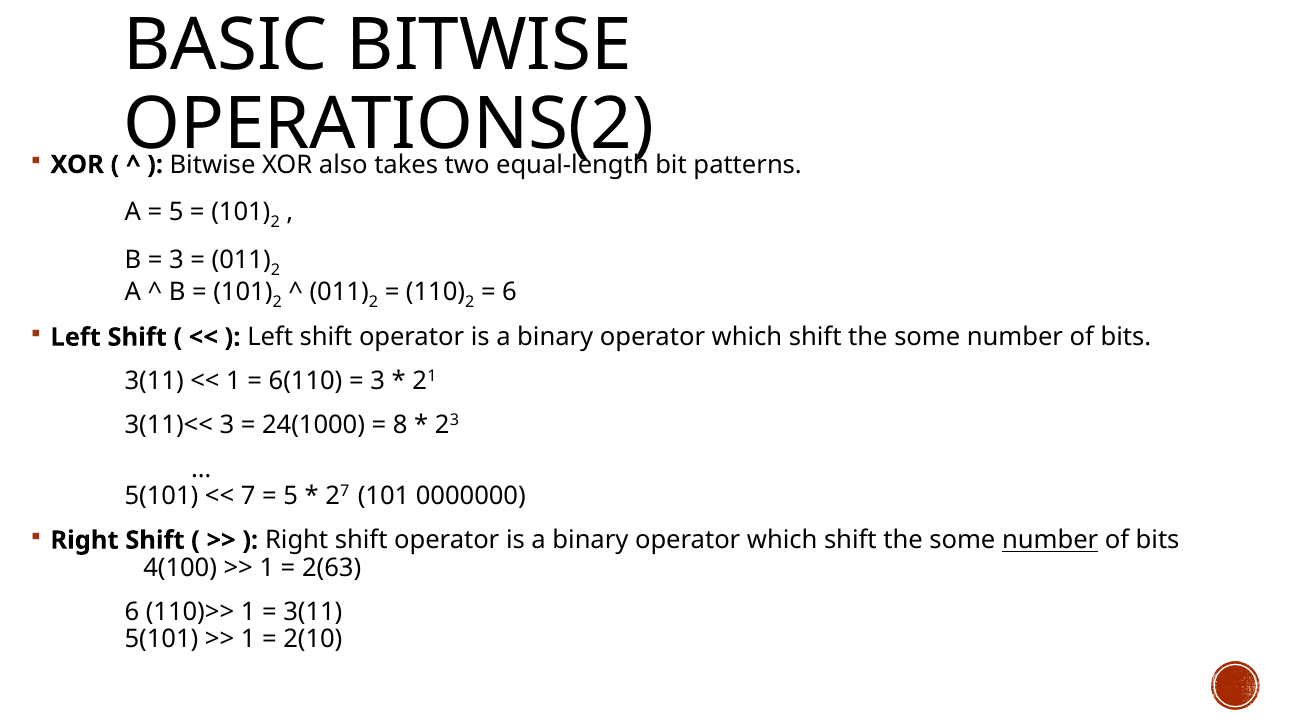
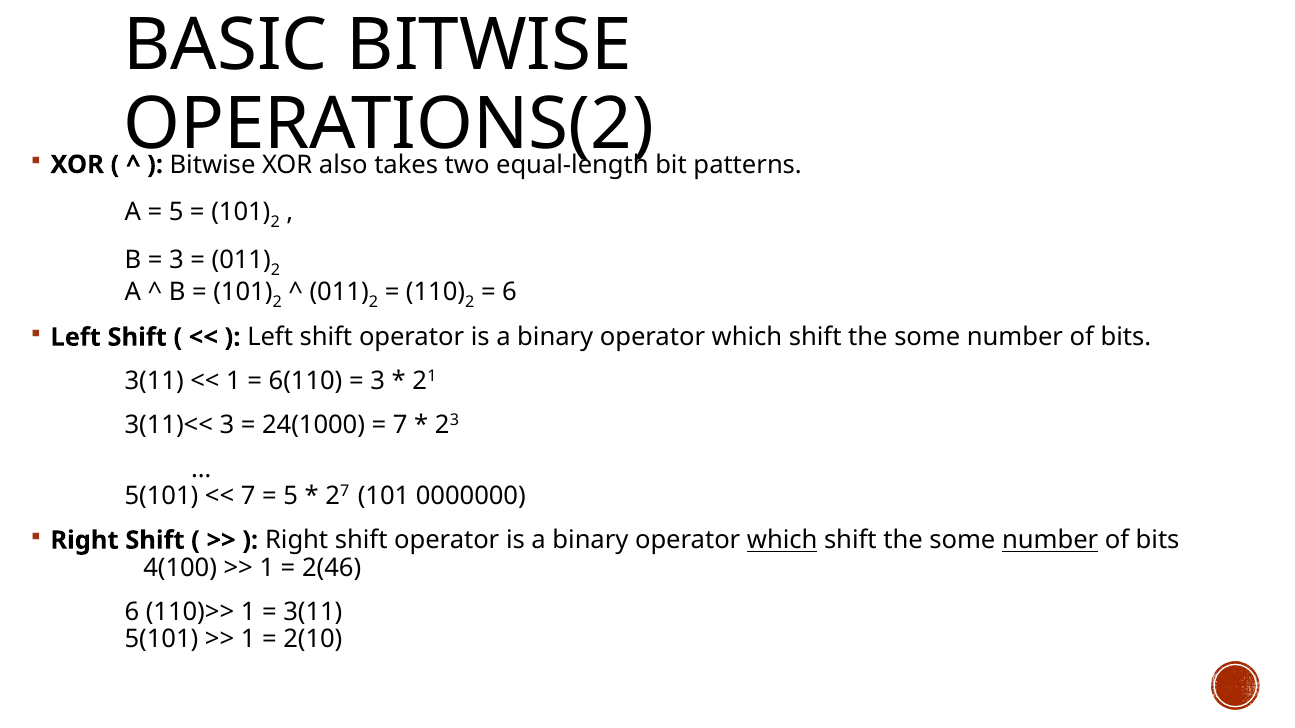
8: 8 -> 7 (400, 425)
which underline: none -> present (782, 541)
2(63: 2(63 -> 2(46 (332, 568)
